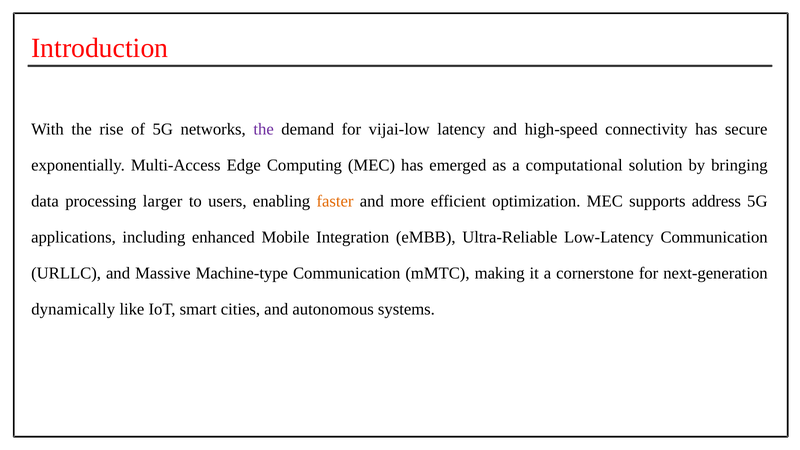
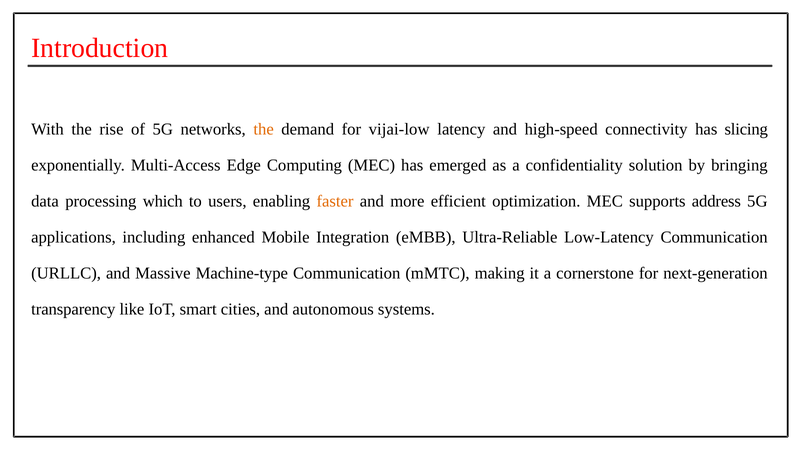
the colour: purple -> orange (264, 129)
secure: secure -> slicing (746, 129)
computational: computational -> confidentiality (574, 165)
larger: larger -> which (163, 201)
dynamically: dynamically -> transparency (73, 309)
